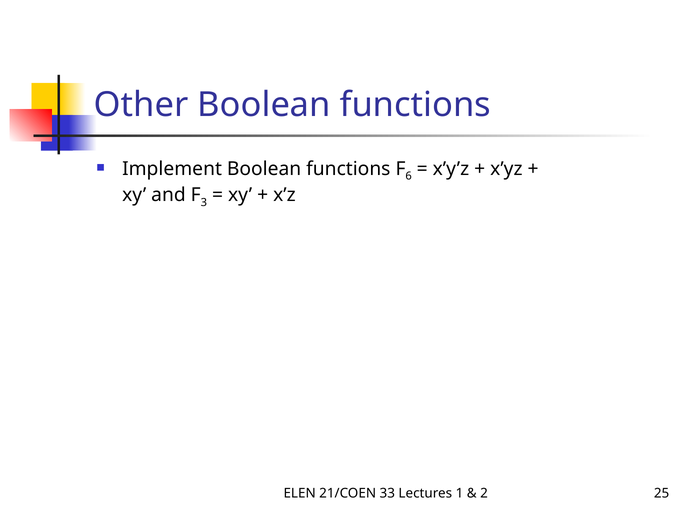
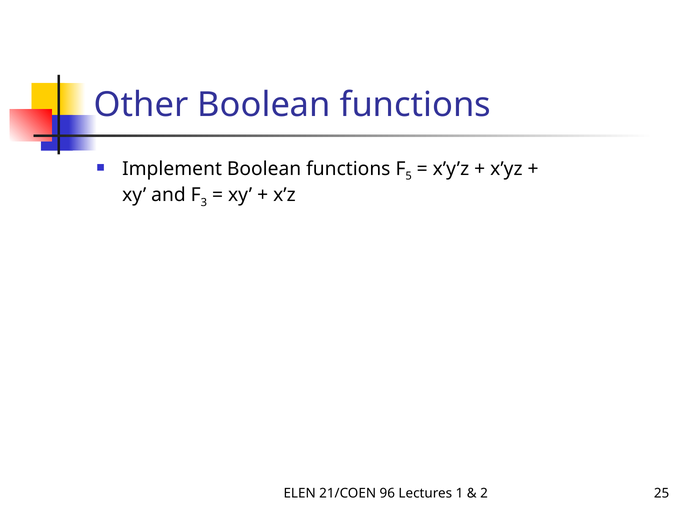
6: 6 -> 5 (409, 176)
33: 33 -> 96 (387, 494)
